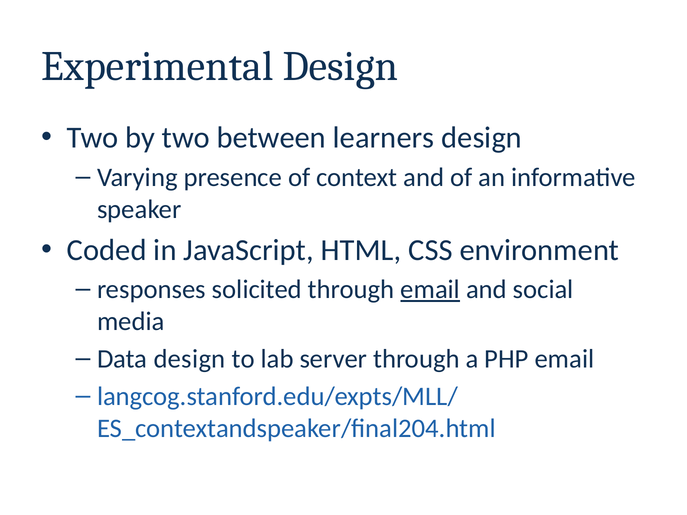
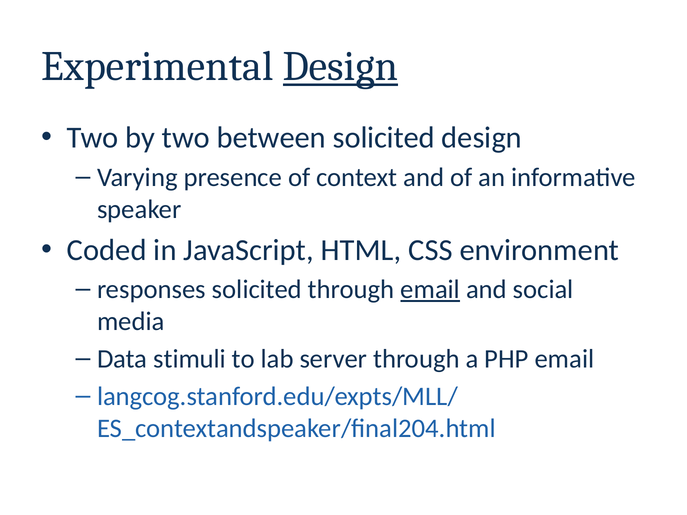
Design underline: none -> present (340, 67)
between learners: learners -> solicited (384, 138)
Data design: design -> stimuli (190, 359)
